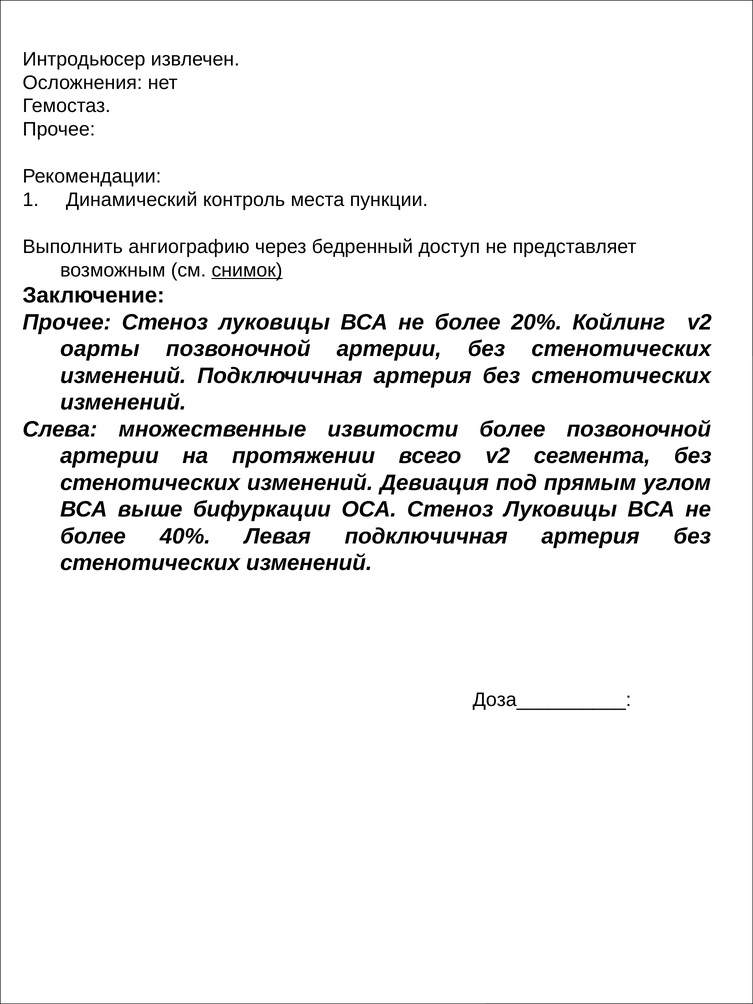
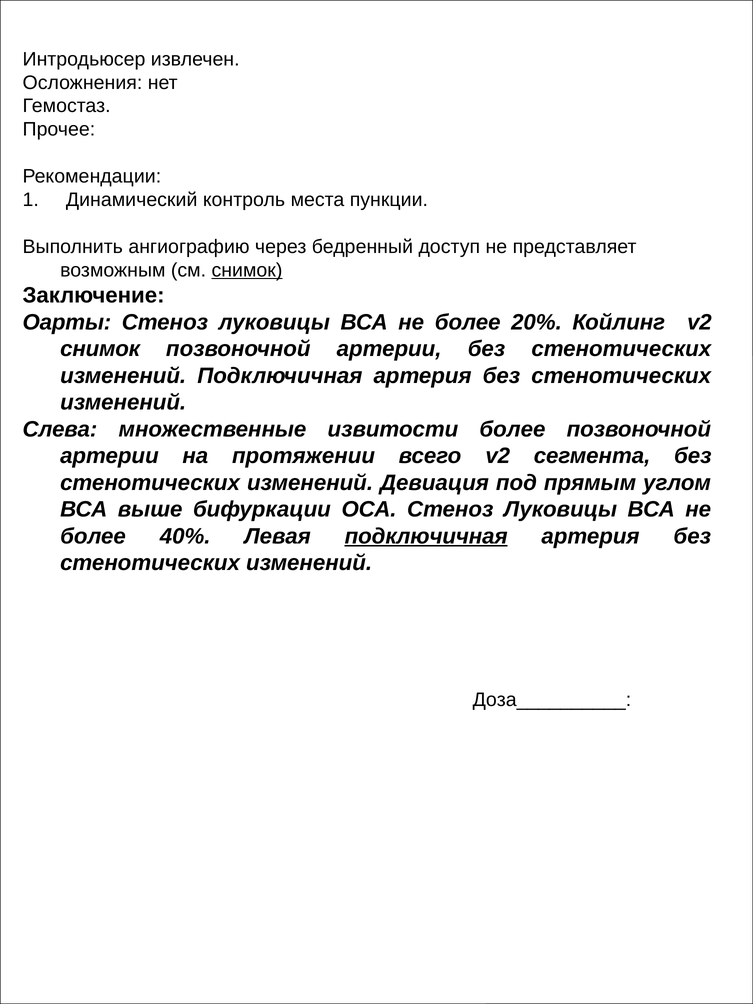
Прочее: Прочее -> Оарты (67, 322)
оарты: оарты -> снимок (100, 349)
подключичная underline: none -> present (426, 536)
